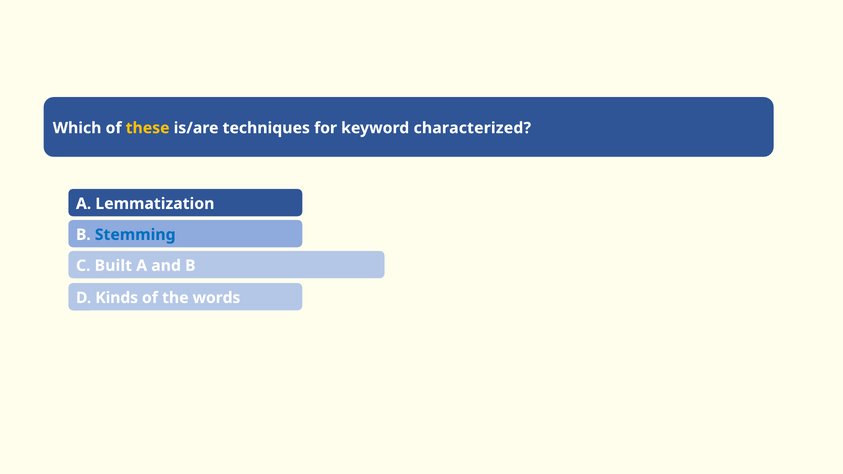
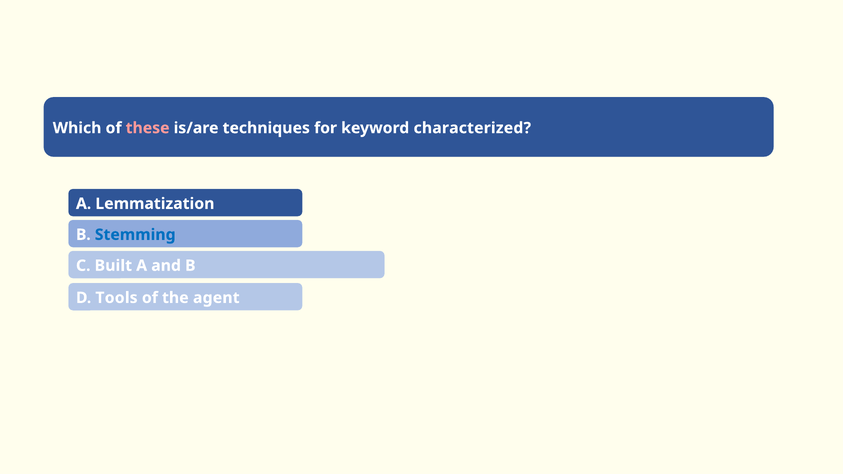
these colour: yellow -> pink (148, 128)
Kinds: Kinds -> Tools (117, 298)
words: words -> agent (216, 298)
